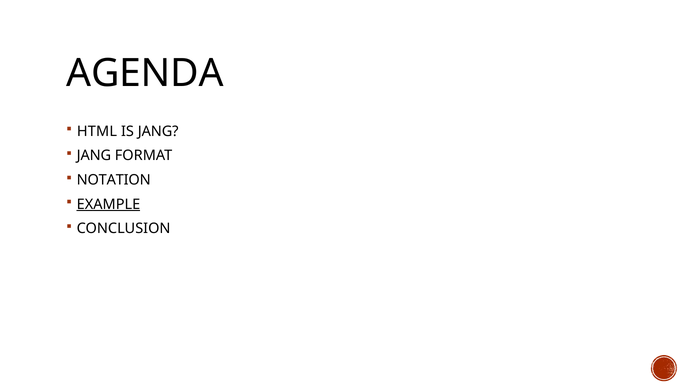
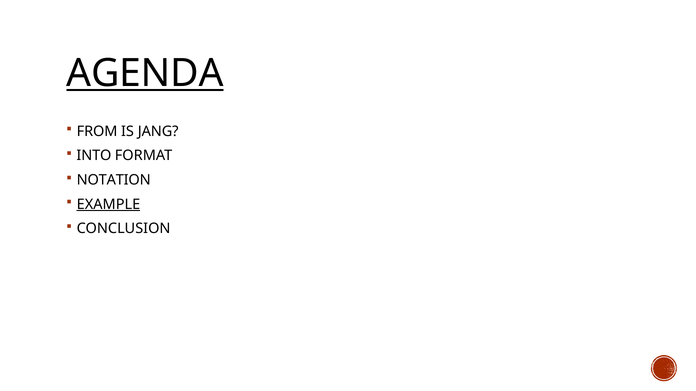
AGENDA underline: none -> present (145, 73)
HTML: HTML -> FROM (97, 131)
JANG: JANG -> INTO (94, 156)
